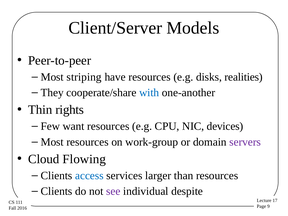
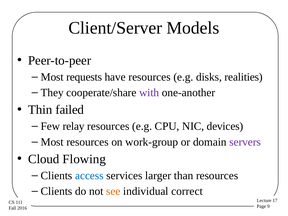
striping: striping -> requests (84, 77)
with colour: blue -> purple (149, 93)
rights: rights -> failed (70, 110)
want: want -> relay (74, 126)
see colour: purple -> orange (113, 191)
despite: despite -> correct (187, 191)
